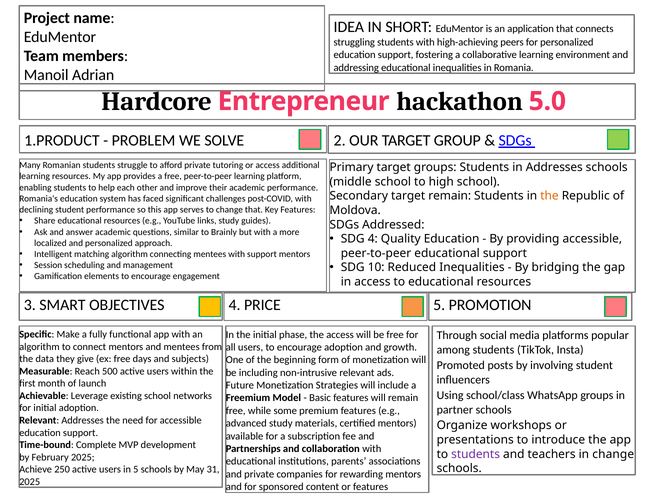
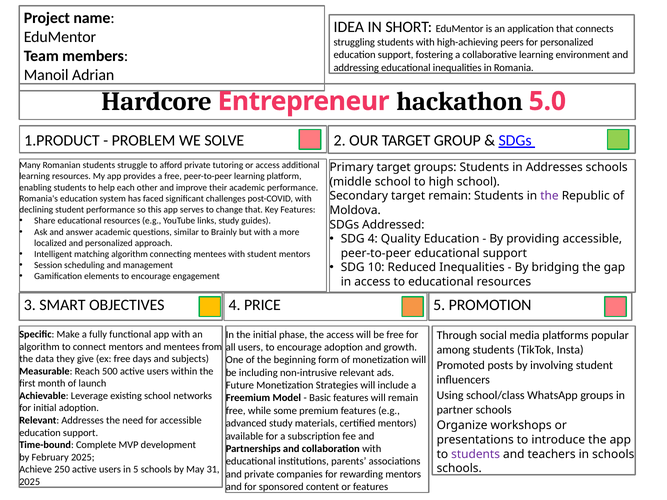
the colour: orange -> purple (550, 196)
with support: support -> student (262, 254)
in change: change -> schools (613, 454)
